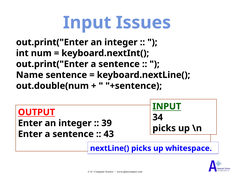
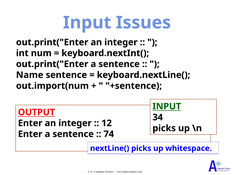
out.double(num: out.double(num -> out.import(num (52, 86)
39: 39 -> 12 (107, 123)
43: 43 -> 74 (109, 134)
